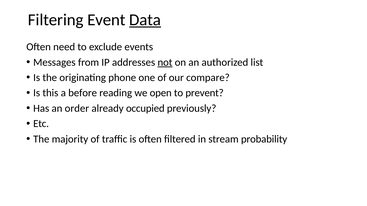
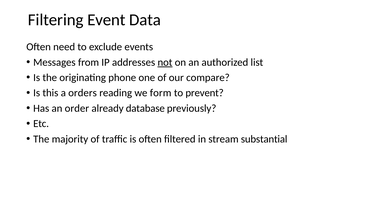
Data underline: present -> none (145, 20)
before: before -> orders (83, 93)
open: open -> form (161, 93)
occupied: occupied -> database (145, 109)
probability: probability -> substantial (264, 139)
